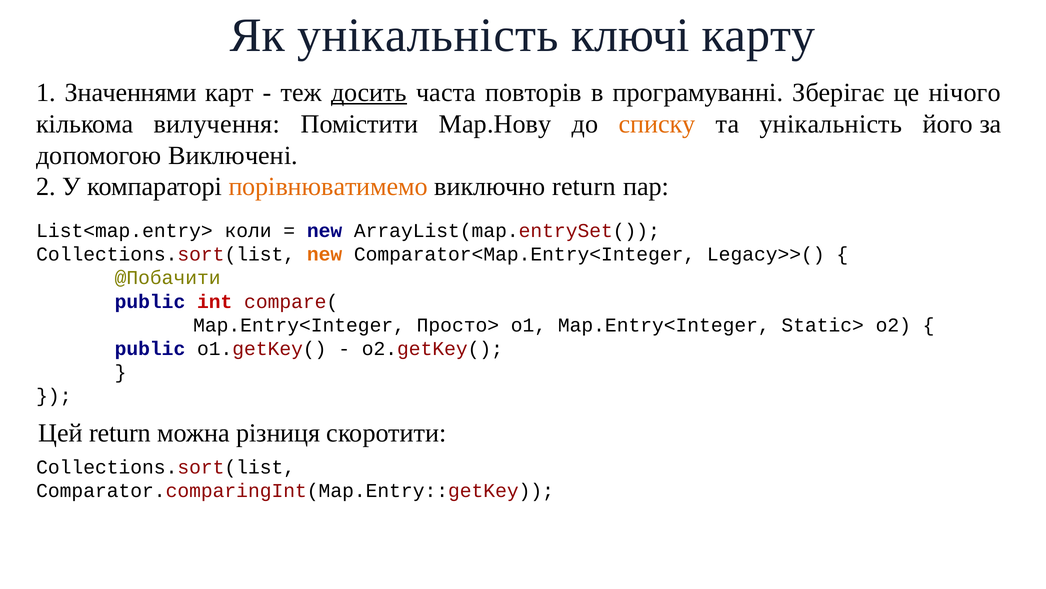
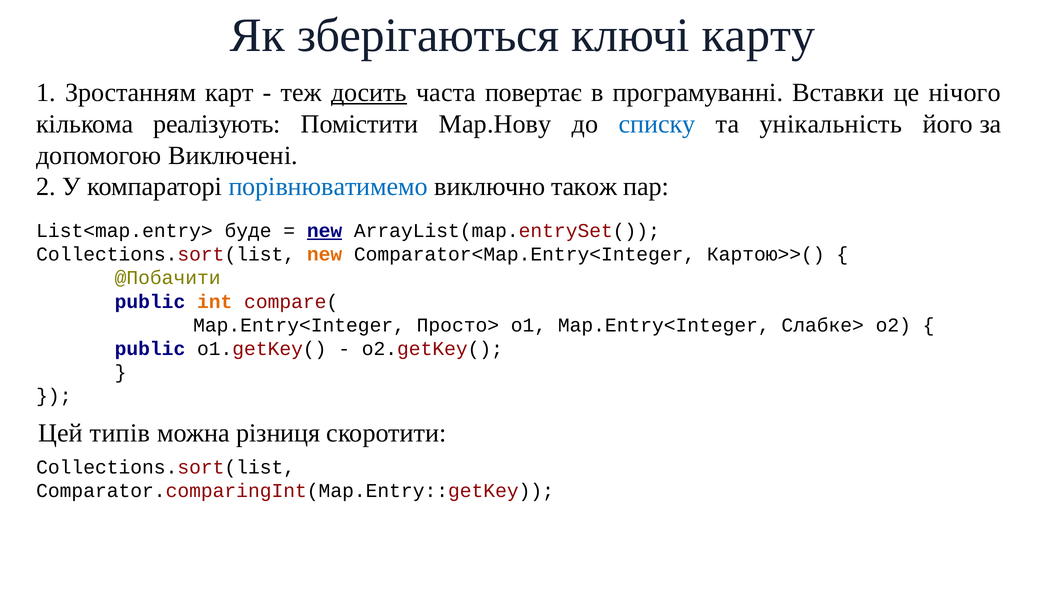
Як унікальність: унікальність -> зберігаються (428, 35)
Значеннями: Значеннями -> Зростанням (131, 93)
повторів: повторів -> повертає (534, 93)
Зберігає: Зберігає -> Вставки (838, 93)
вилучення: вилучення -> реалізують (217, 124)
списку colour: orange -> blue (657, 124)
порівнюватимемо colour: orange -> blue (328, 187)
виключно return: return -> також (584, 187)
коли: коли -> буде (248, 231)
new underline: none -> present (325, 231)
Legacy>>(: Legacy>>( -> Картою>>( (766, 254)
int colour: red -> orange (215, 301)
Static>: Static> -> Слабке> (823, 325)
Цей return: return -> типів (120, 433)
